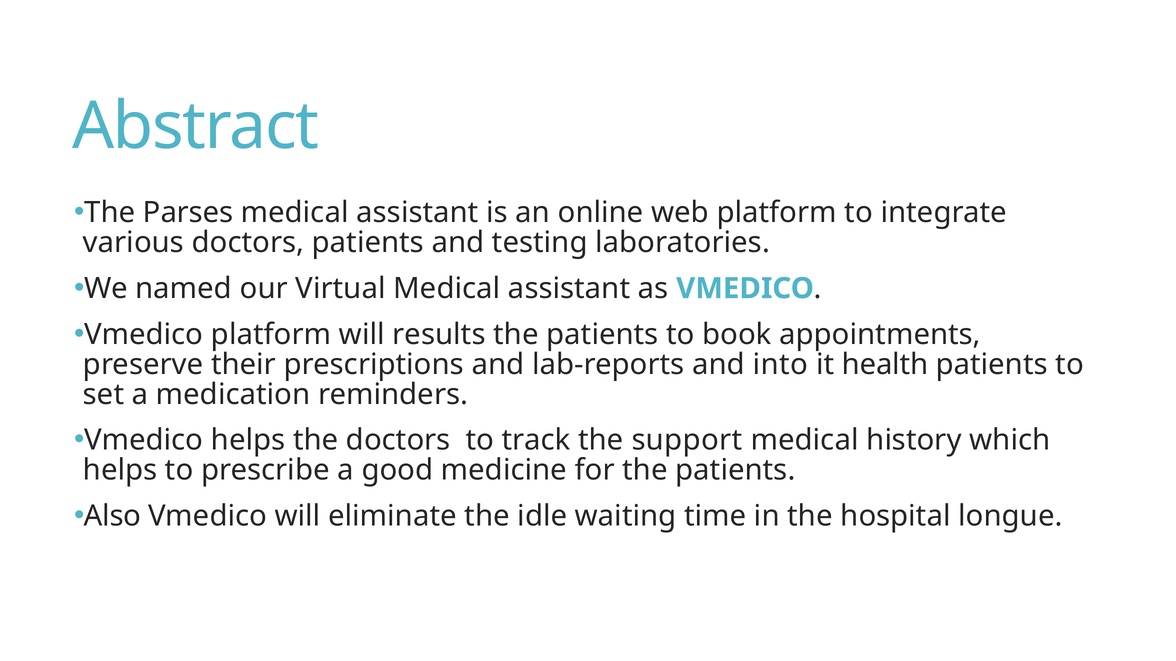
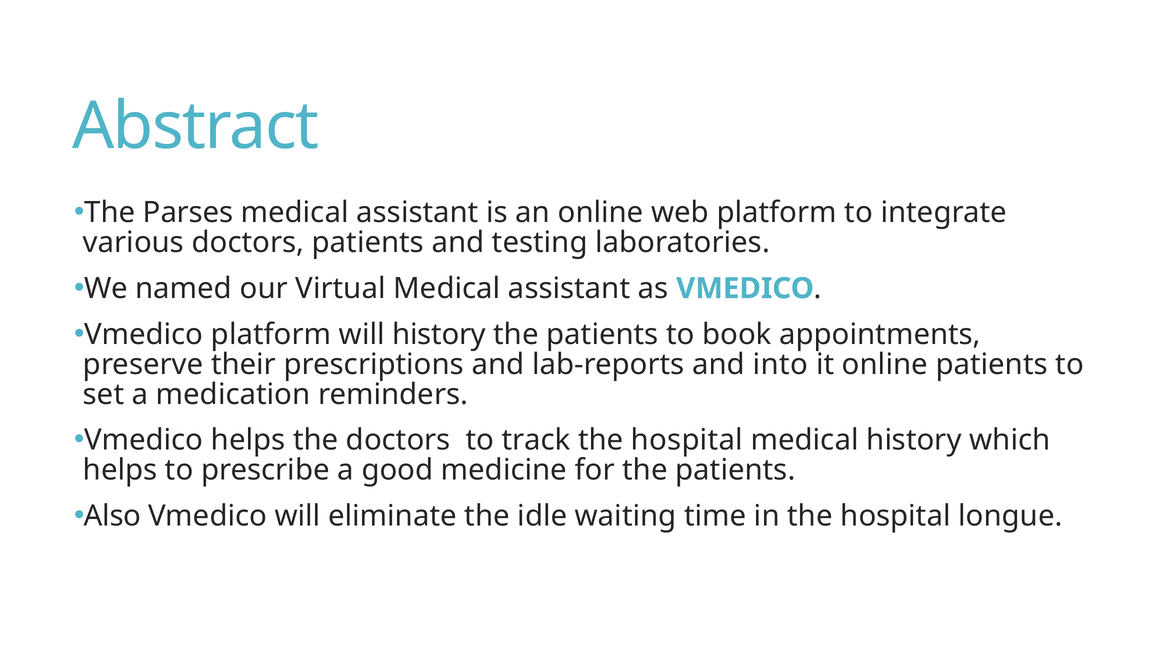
will results: results -> history (439, 335)
it health: health -> online (885, 365)
track the support: support -> hospital (687, 441)
